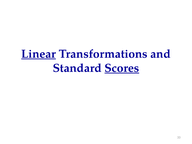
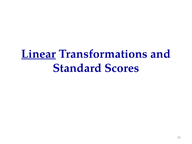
Scores underline: present -> none (122, 68)
